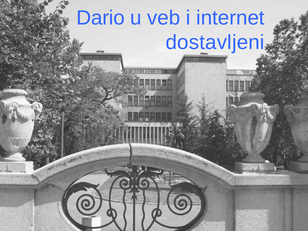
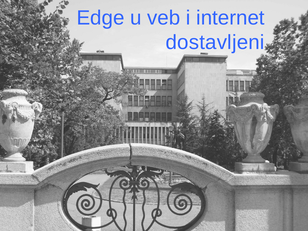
Dario: Dario -> Edge (101, 18)
